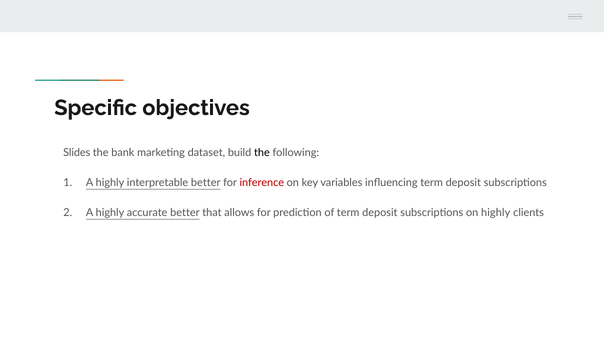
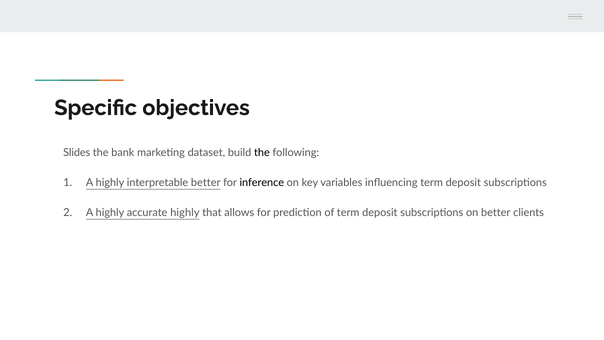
inference colour: red -> black (262, 182)
accurate better: better -> highly (185, 213)
on highly: highly -> better (496, 213)
